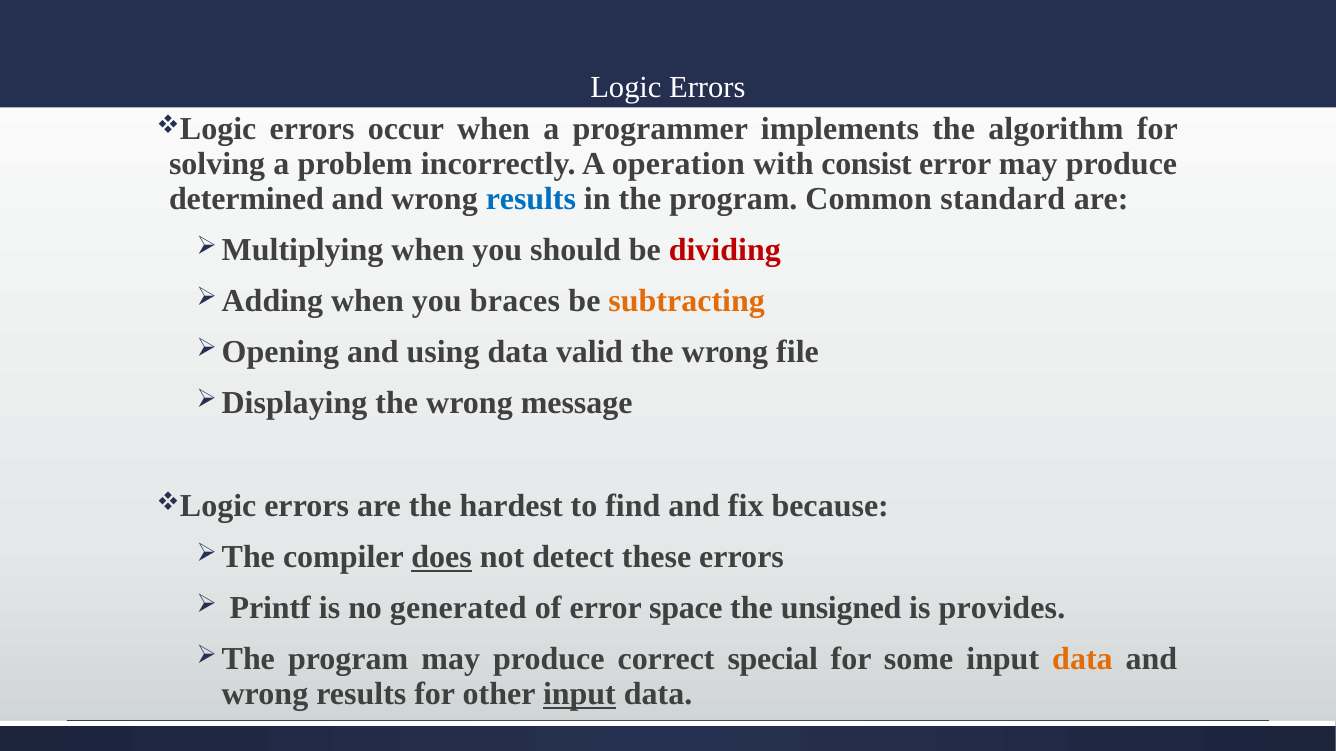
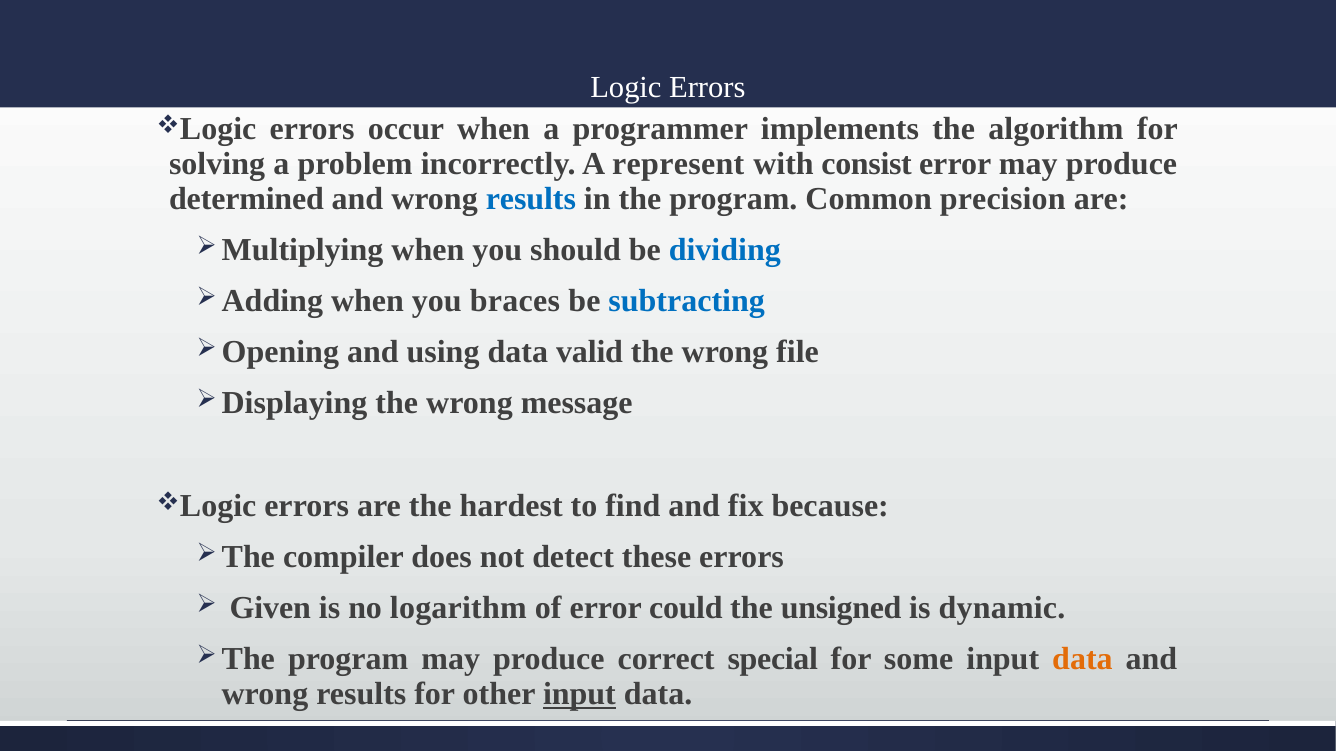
operation: operation -> represent (678, 164)
standard: standard -> precision (1003, 199)
dividing colour: red -> blue (725, 250)
subtracting colour: orange -> blue (687, 301)
does underline: present -> none (441, 557)
Printf: Printf -> Given (270, 609)
generated: generated -> logarithm (458, 609)
space: space -> could (686, 609)
provides: provides -> dynamic (1002, 609)
